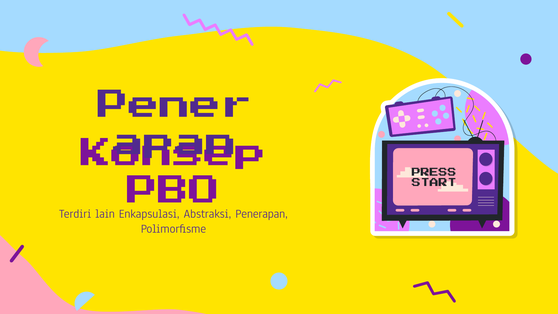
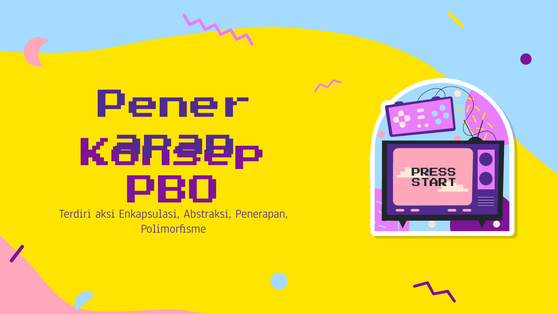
lain: lain -> aksi (105, 214)
